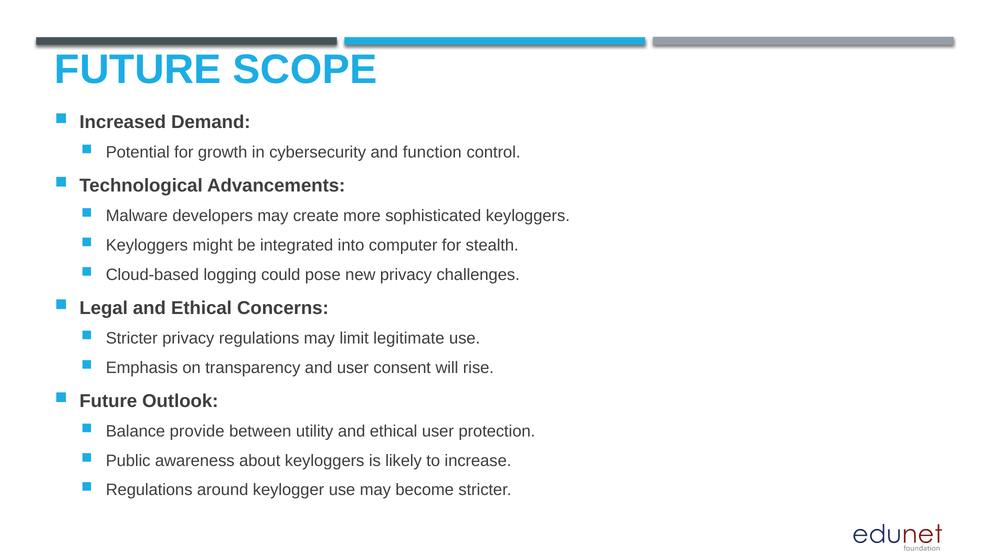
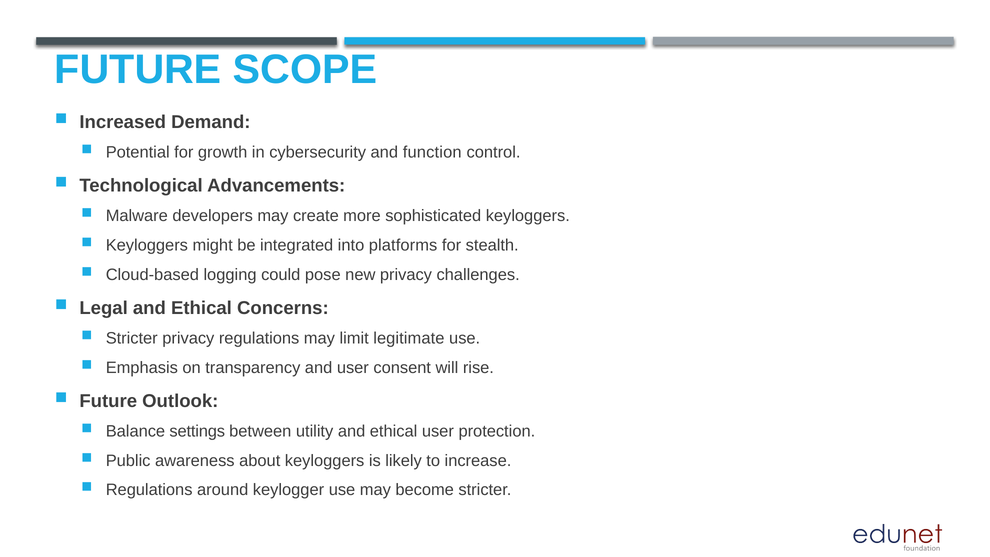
computer: computer -> platforms (403, 245)
provide: provide -> settings (197, 431)
